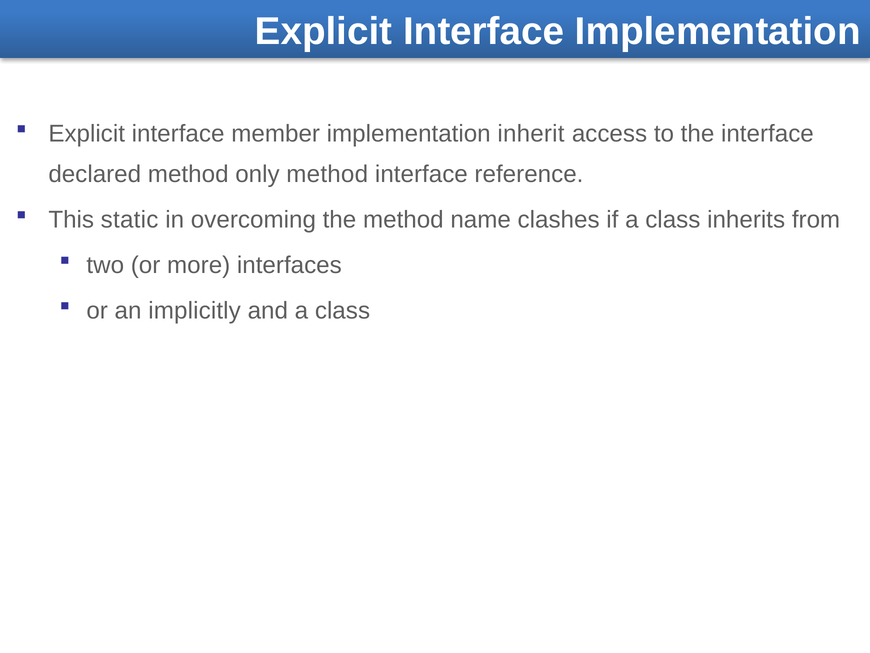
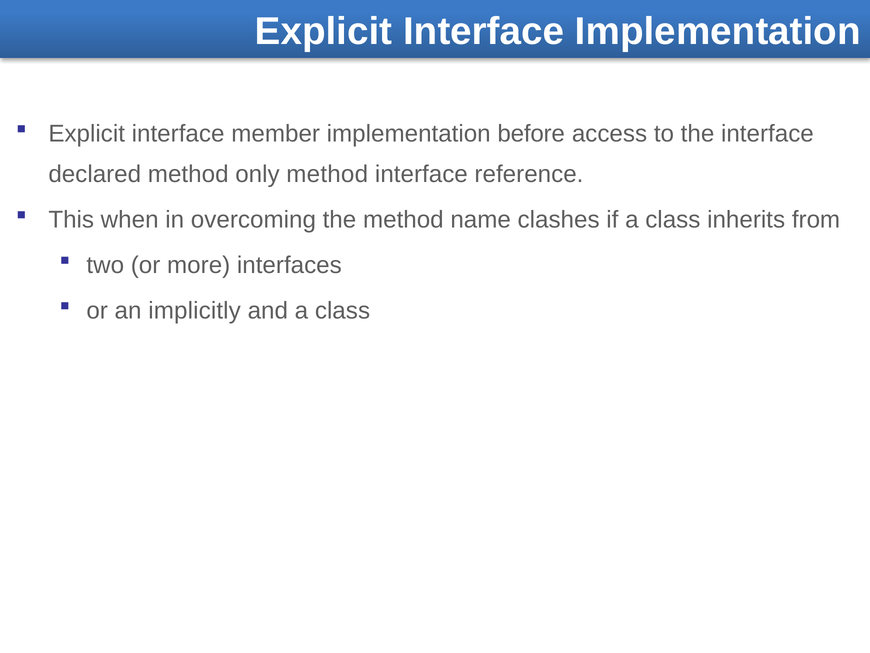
inherit: inherit -> before (531, 134)
static: static -> when (130, 220)
